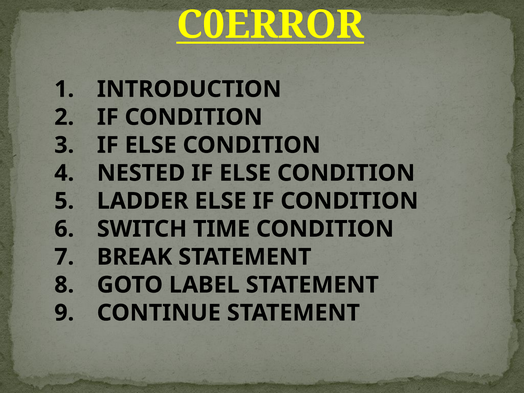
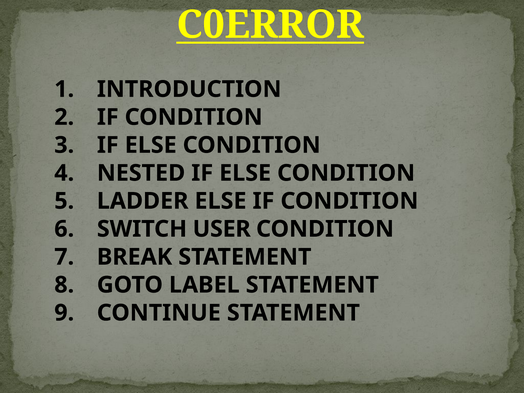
TIME: TIME -> USER (222, 229)
